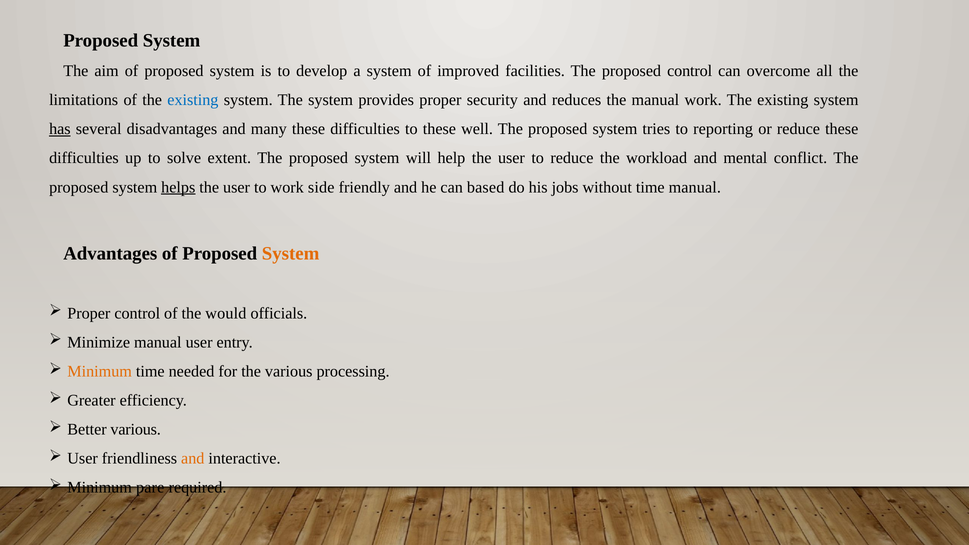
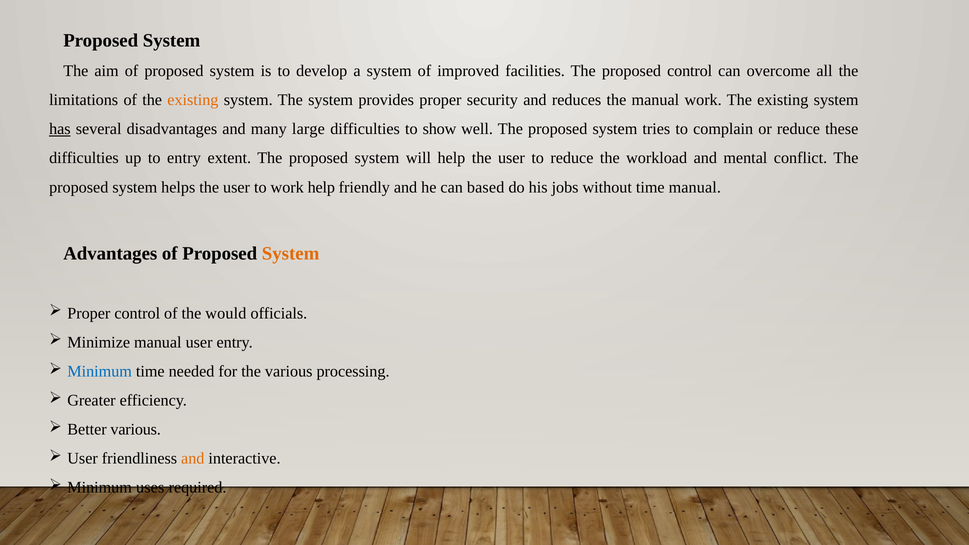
existing colour: blue -> orange (193, 100)
many these: these -> large (308, 129)
to these: these -> show (439, 129)
reporting: reporting -> complain (723, 129)
to solve: solve -> entry (184, 158)
helps underline: present -> none (178, 187)
work side: side -> help (321, 187)
Minimum colour: orange -> blue (100, 371)
pare: pare -> uses (150, 488)
